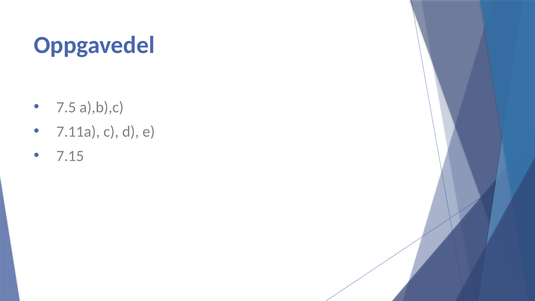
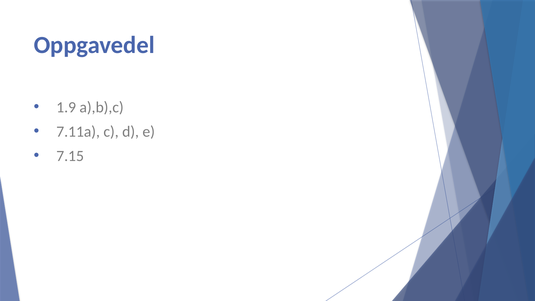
7.5: 7.5 -> 1.9 (66, 107)
